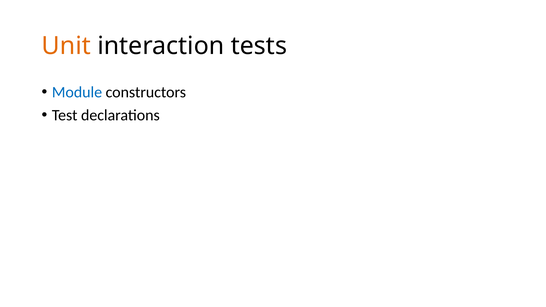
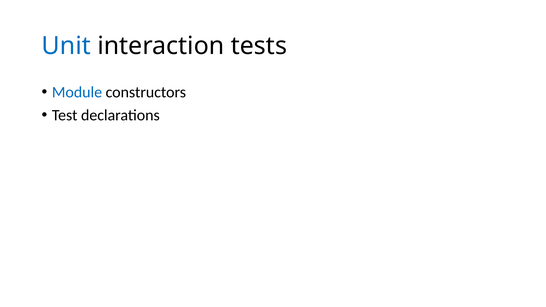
Unit colour: orange -> blue (66, 46)
